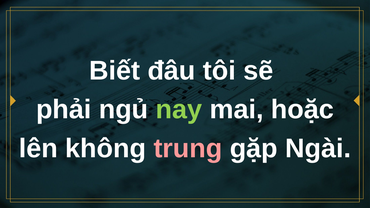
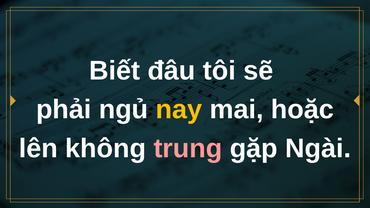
nay colour: light green -> yellow (179, 110)
